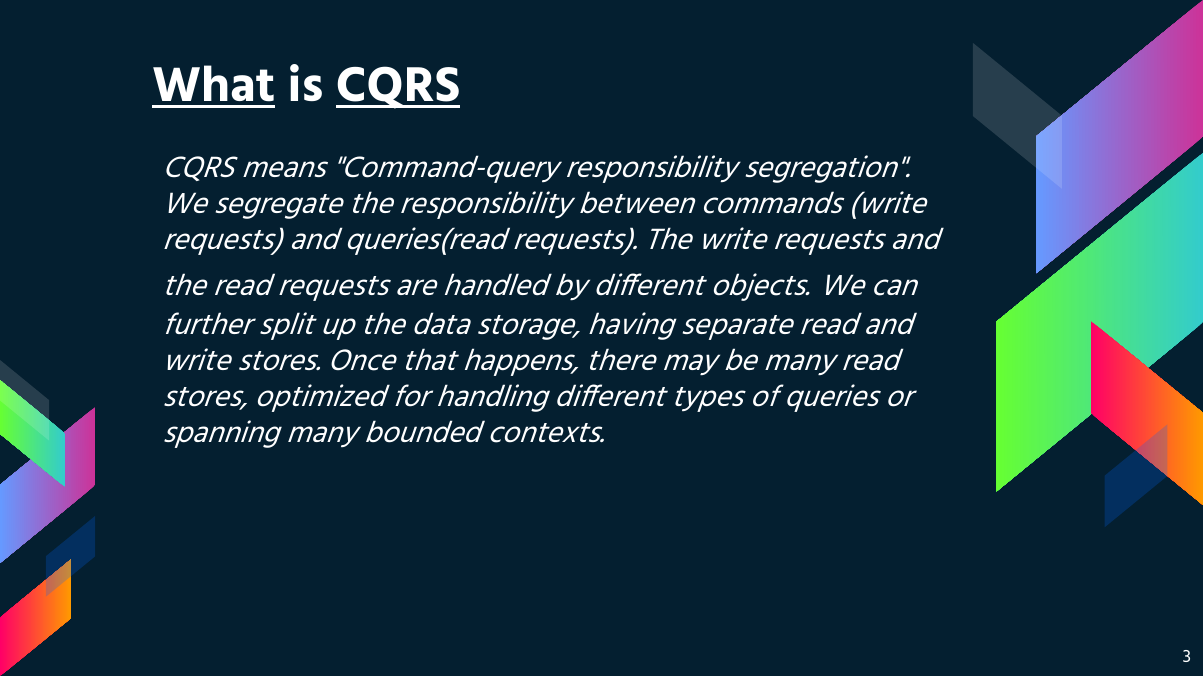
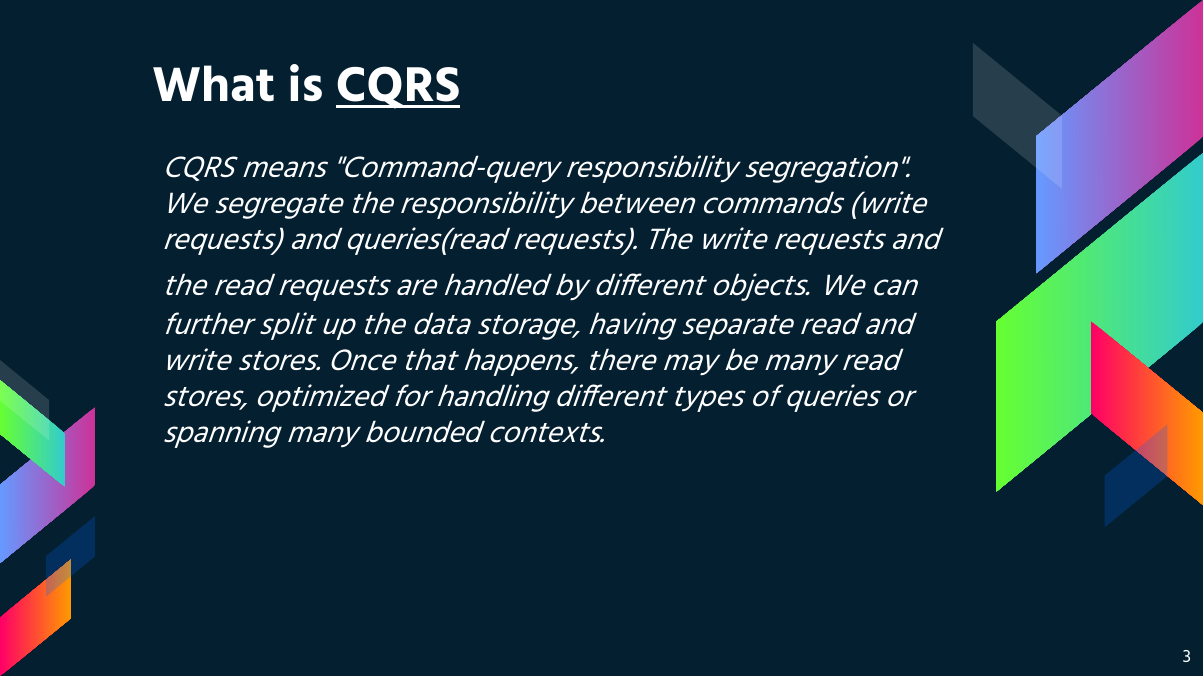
What underline: present -> none (214, 85)
